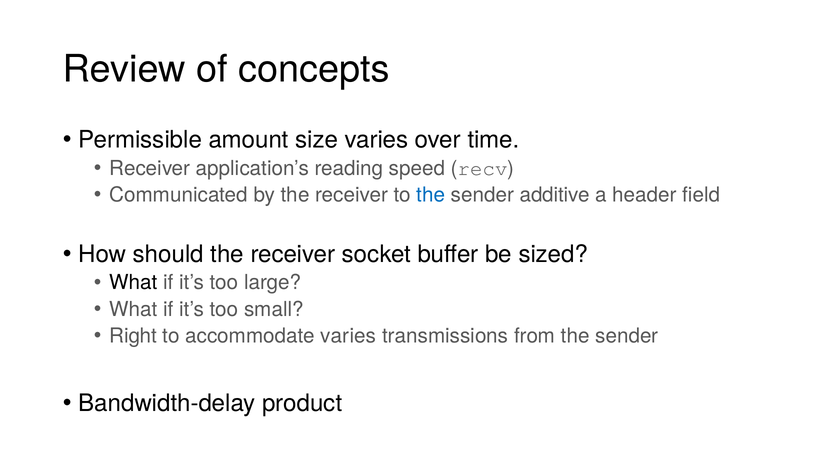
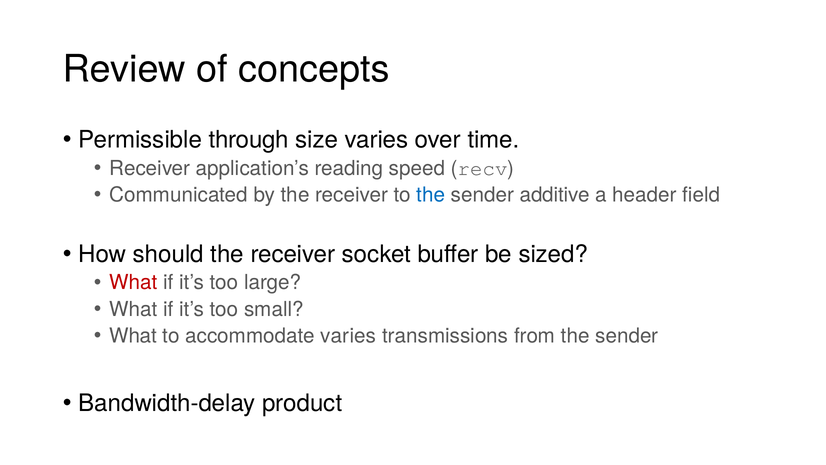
amount: amount -> through (249, 140)
What colour: black -> red (134, 282)
Right: Right -> What (133, 336)
